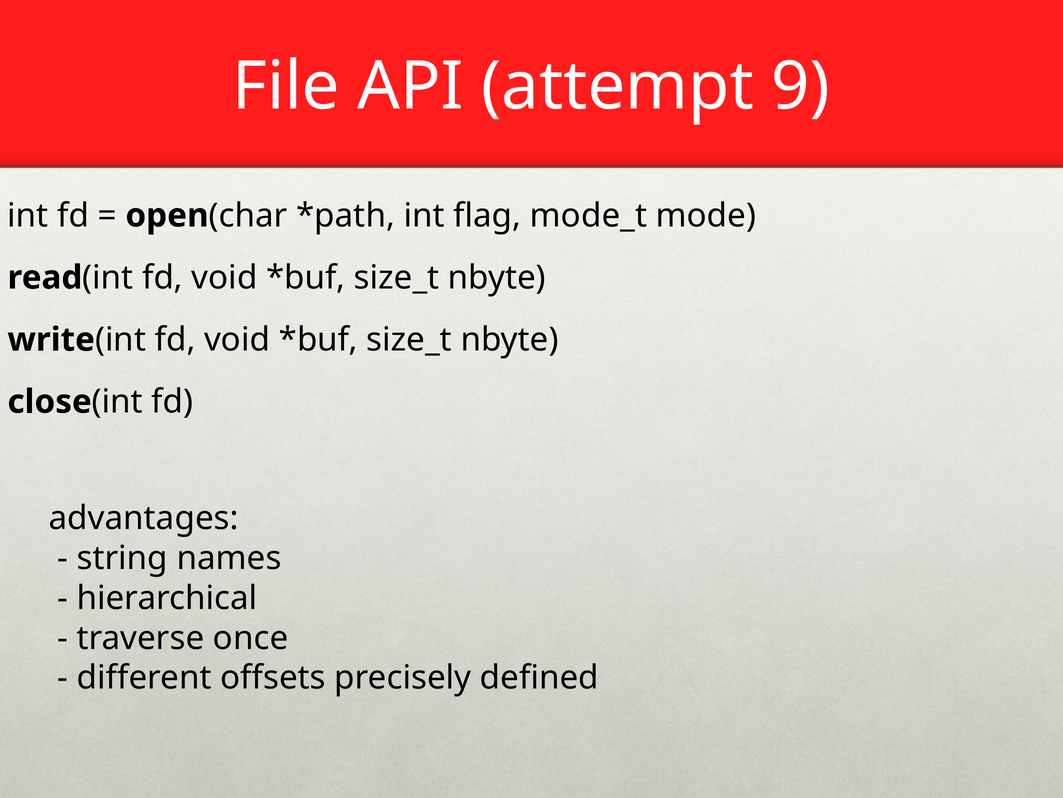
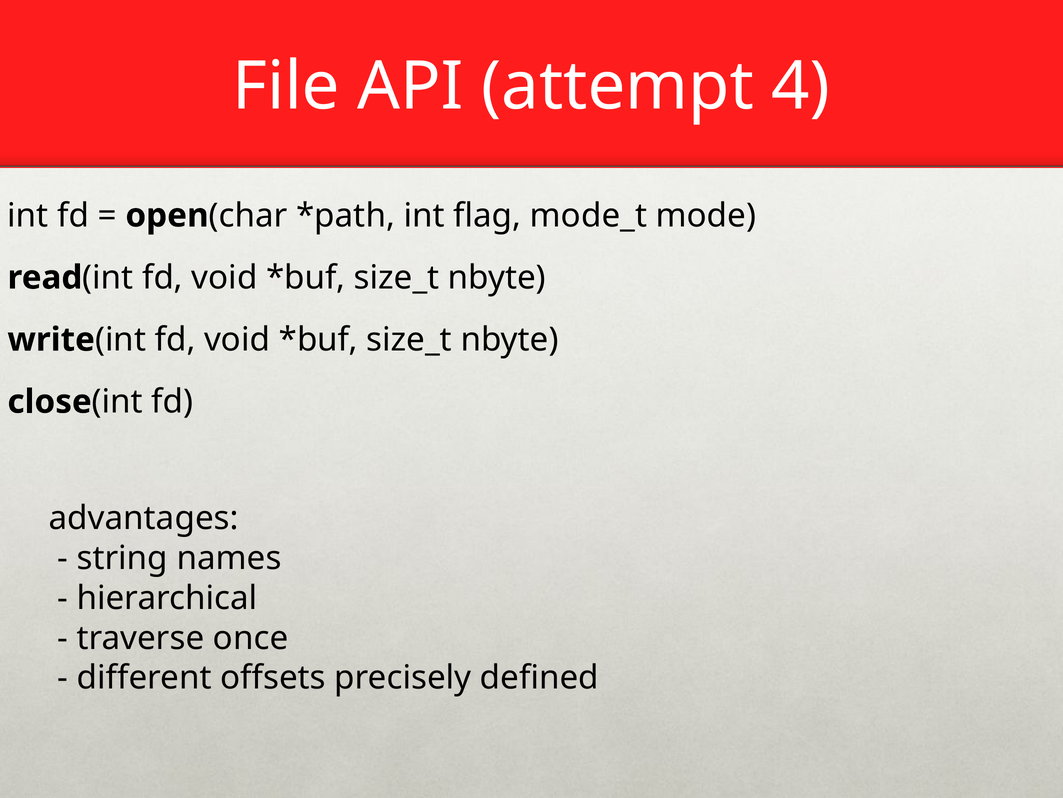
9: 9 -> 4 (801, 87)
